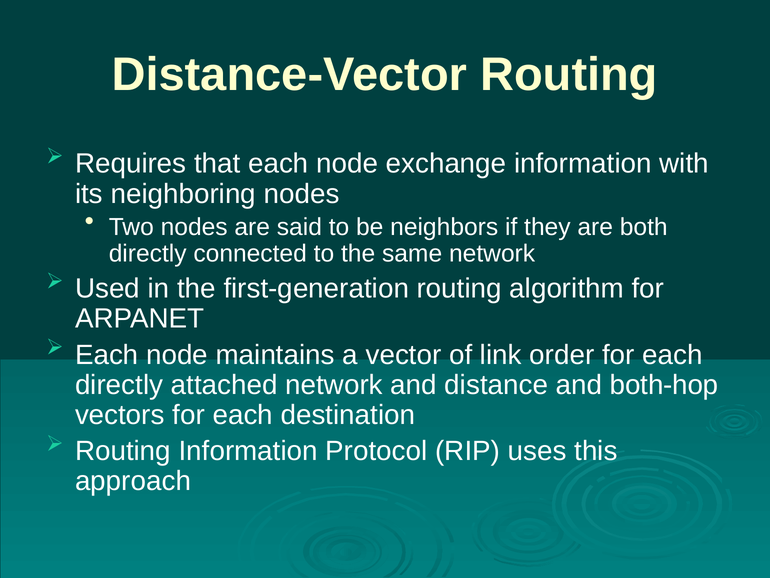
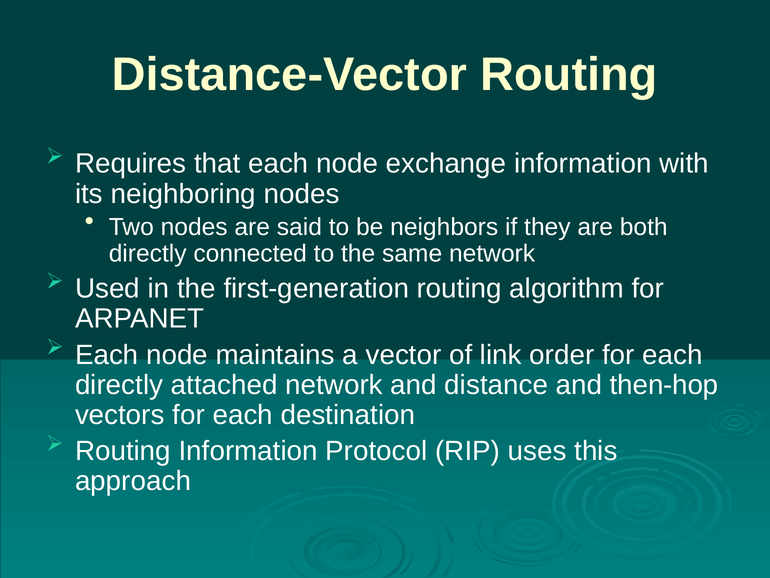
both-hop: both-hop -> then-hop (664, 385)
